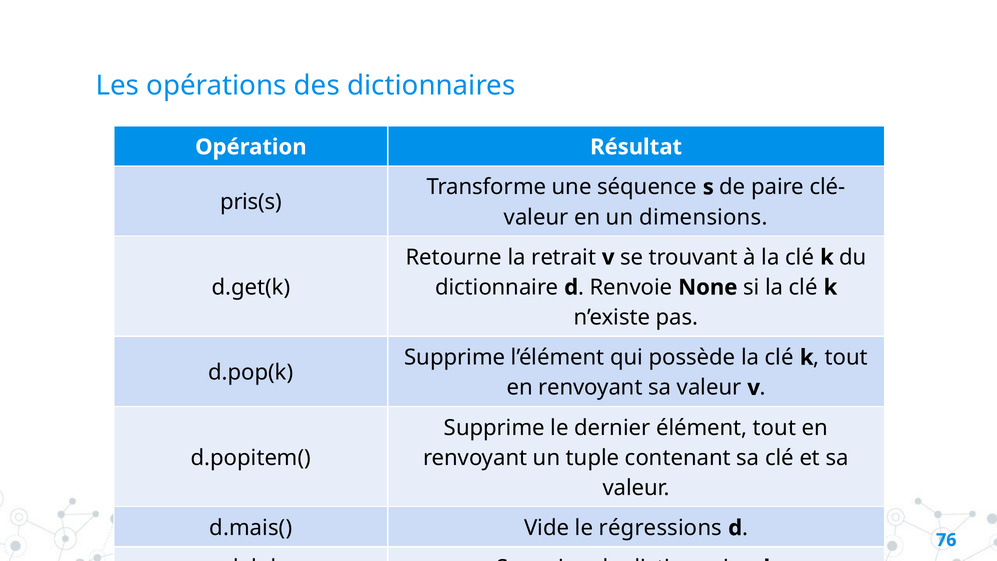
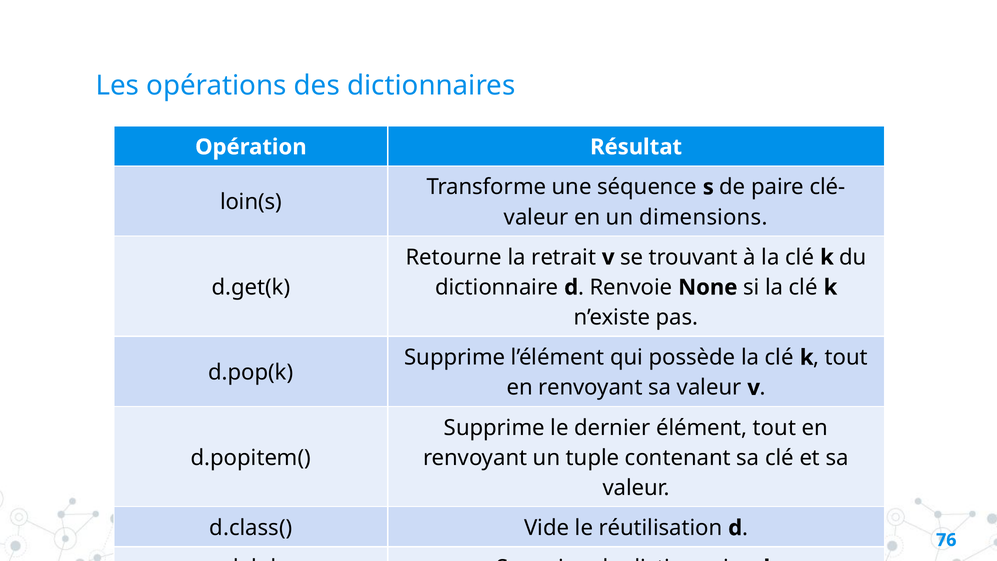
pris(s: pris(s -> loin(s (251, 202)
d.mais(: d.mais( -> d.class( (251, 528)
régressions: régressions -> réutilisation (661, 528)
